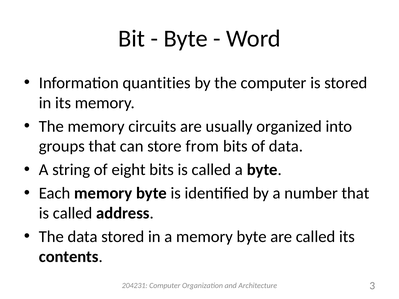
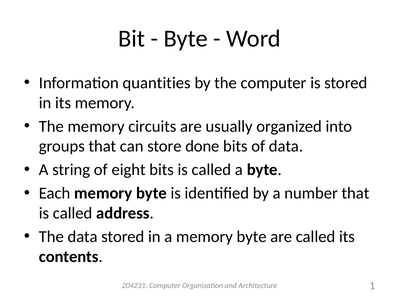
from: from -> done (202, 146)
3: 3 -> 1 (372, 286)
